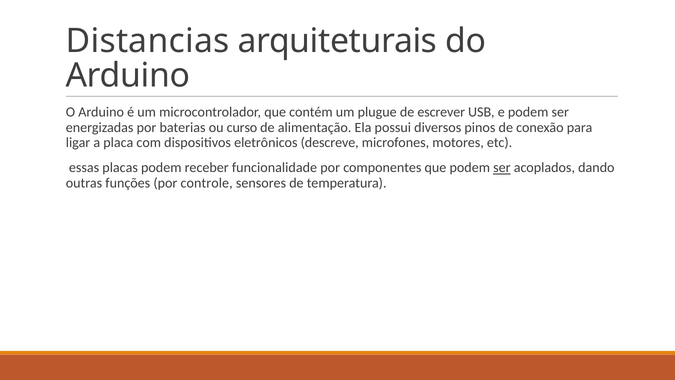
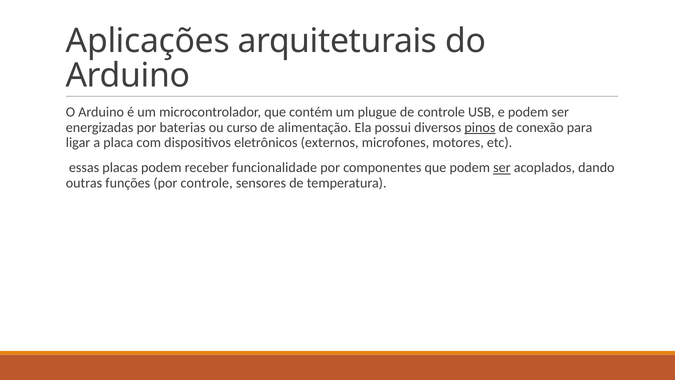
Distancias: Distancias -> Aplicações (148, 41)
de escrever: escrever -> controle (441, 112)
pinos underline: none -> present (480, 127)
descreve: descreve -> externos (330, 143)
